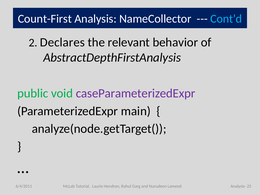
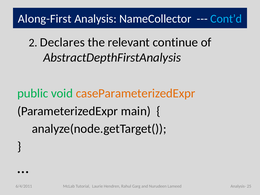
Count-First: Count-First -> Along-First (45, 19)
behavior: behavior -> continue (175, 42)
caseParameterizedExpr colour: purple -> orange (136, 93)
